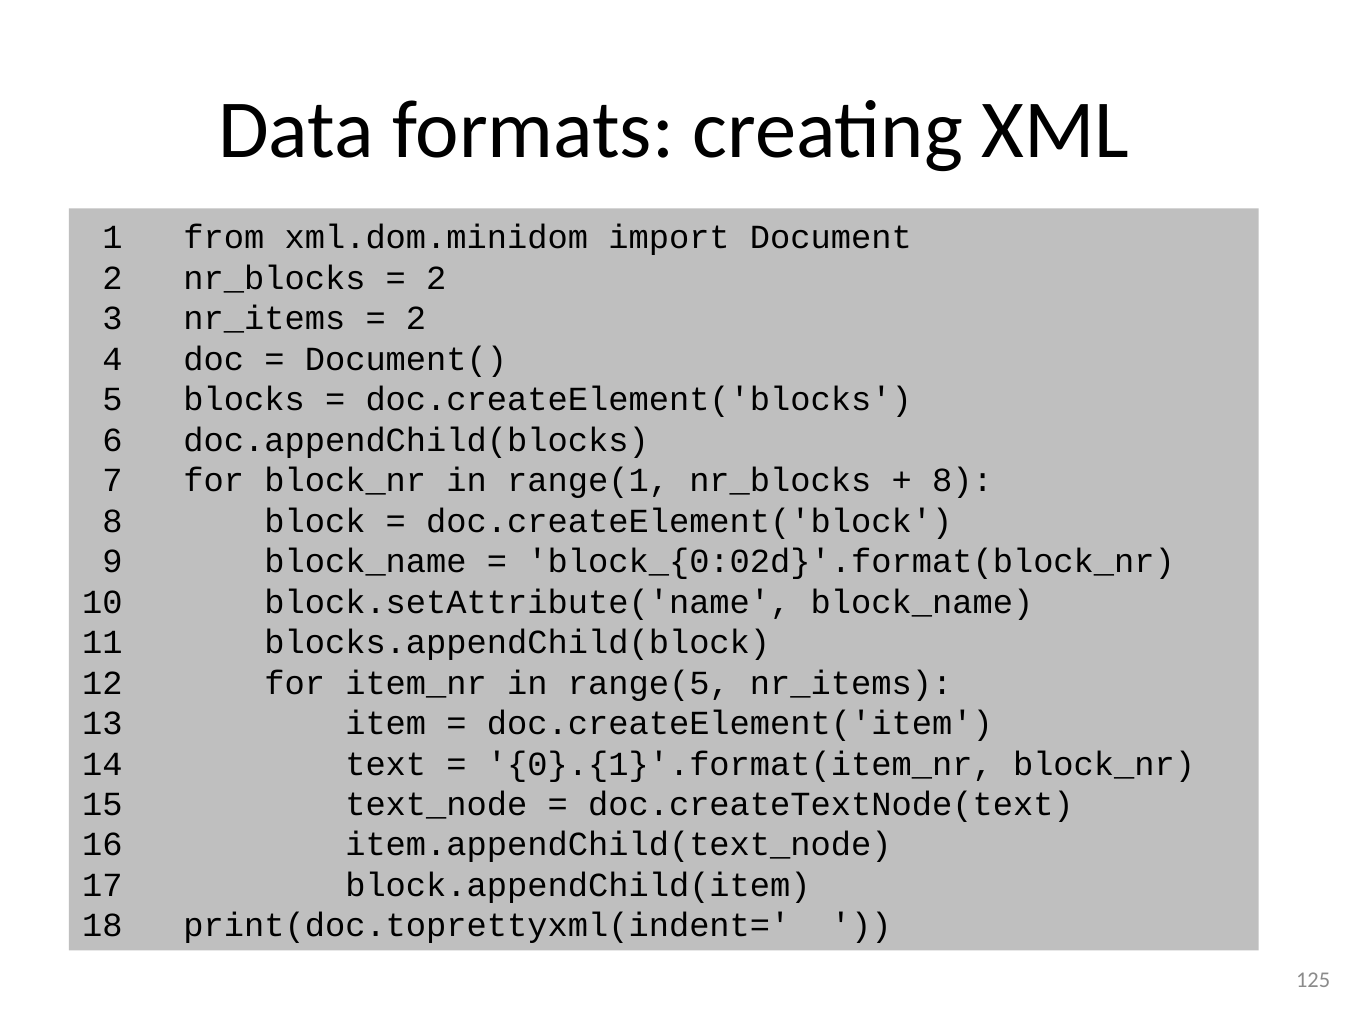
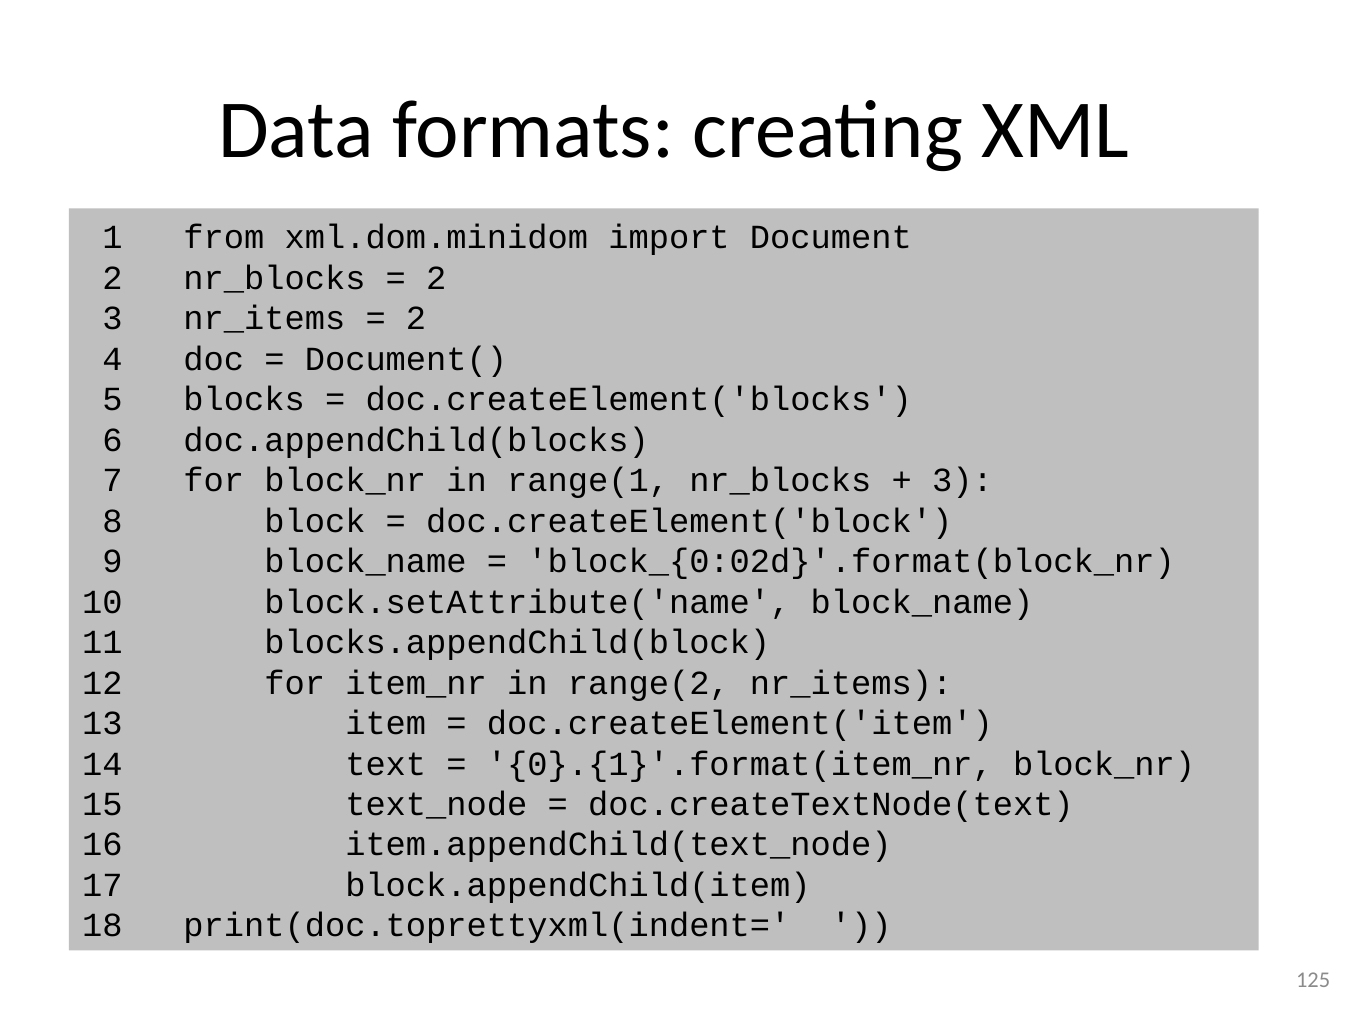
8: 8 -> 3 (962, 480)
range(5: range(5 -> range(2 (649, 683)
